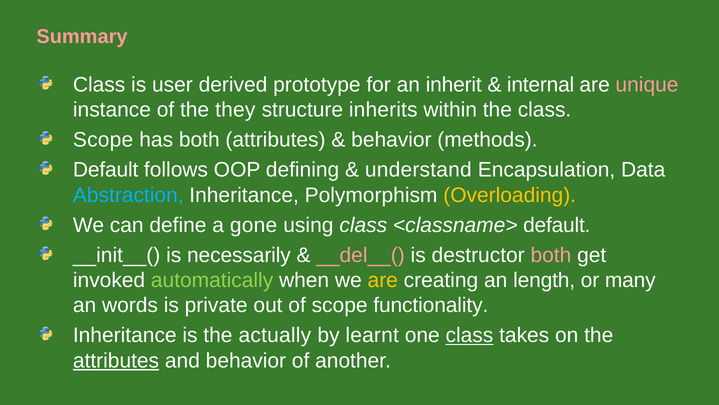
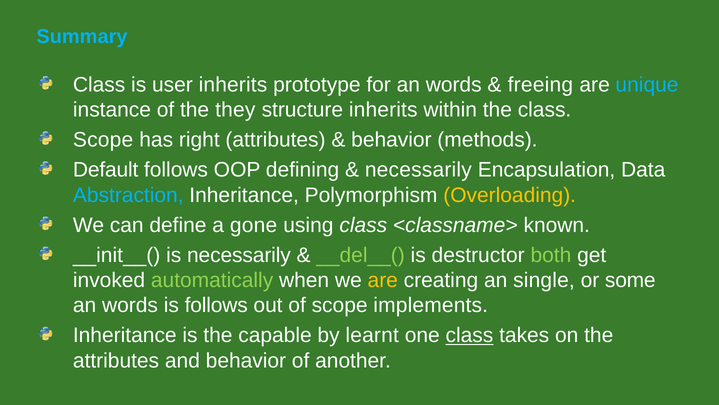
Summary colour: pink -> light blue (82, 36)
user derived: derived -> inherits (233, 85)
for an inherit: inherit -> words (454, 85)
internal: internal -> freeing (540, 85)
unique colour: pink -> light blue (647, 85)
has both: both -> right (199, 140)
understand: understand -> necessarily (418, 170)
<classname> default: default -> known (557, 225)
__del__( colour: pink -> light green (361, 255)
both colour: pink -> light green (551, 255)
length: length -> single (544, 280)
many: many -> some (630, 280)
is private: private -> follows (216, 305)
functionality: functionality -> implements (431, 305)
actually: actually -> capable (275, 335)
attributes underline: present -> none (116, 360)
